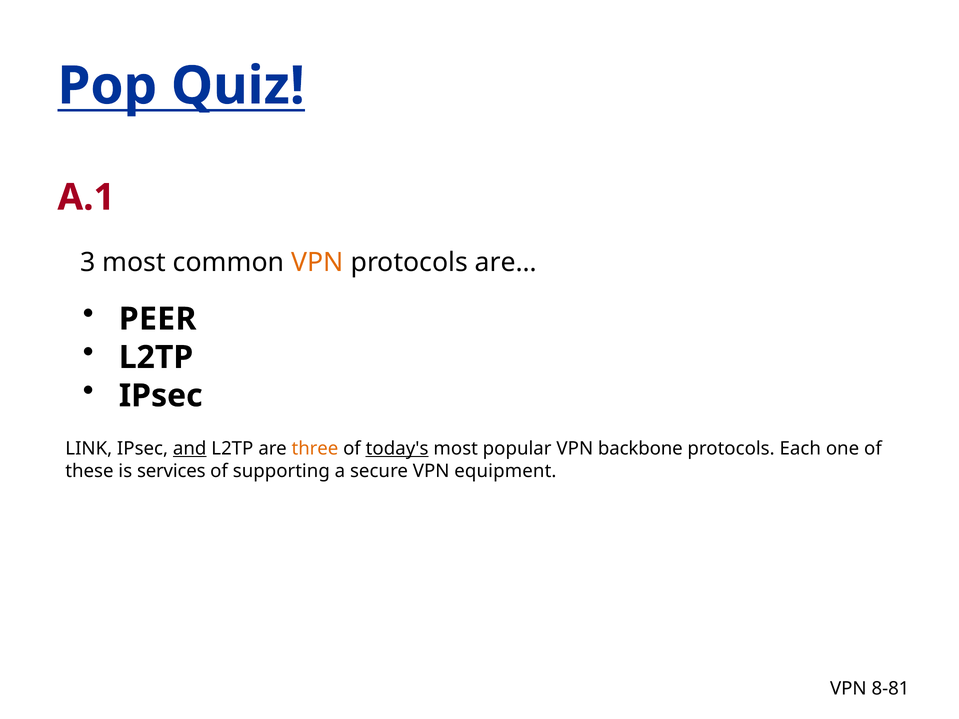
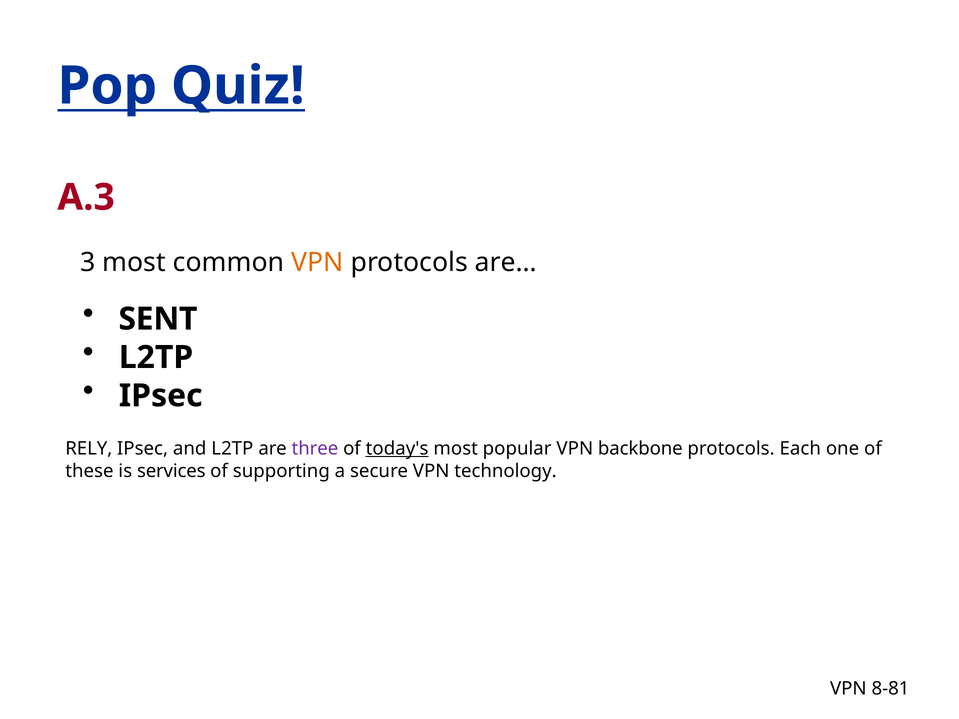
A.1: A.1 -> A.3 (86, 197)
PEER: PEER -> SENT (158, 319)
LINK: LINK -> RELY (89, 449)
and underline: present -> none (190, 449)
three colour: orange -> purple (315, 449)
equipment: equipment -> technology (505, 471)
